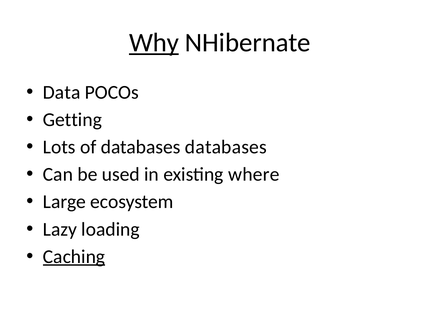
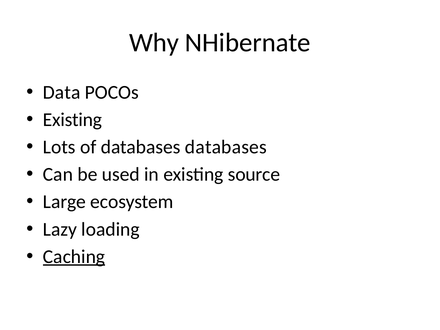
Why underline: present -> none (154, 43)
Getting: Getting -> Existing (72, 120)
where: where -> source (254, 174)
